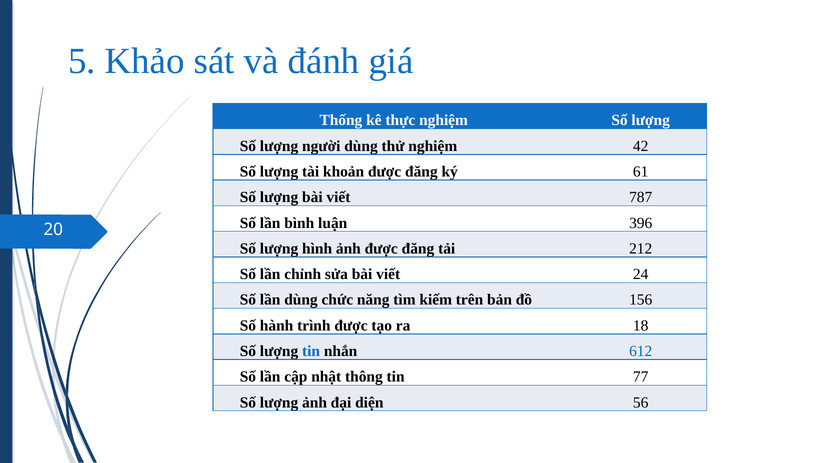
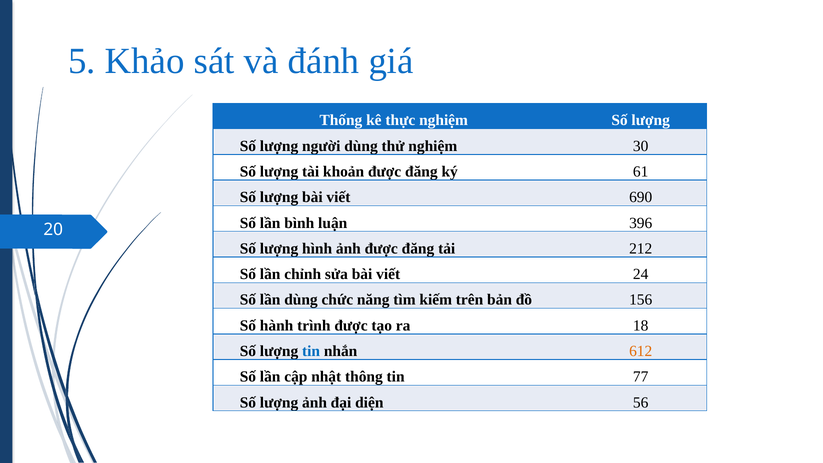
42: 42 -> 30 (641, 146)
787: 787 -> 690 (641, 197)
612 colour: blue -> orange (641, 351)
